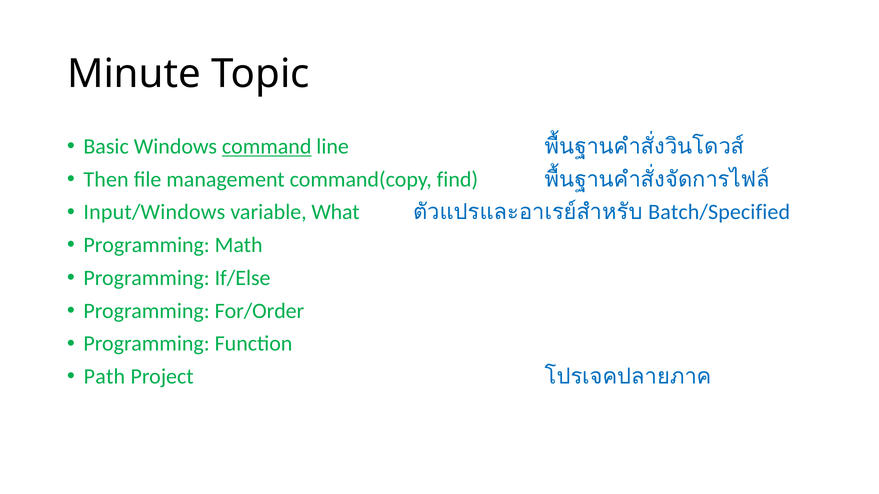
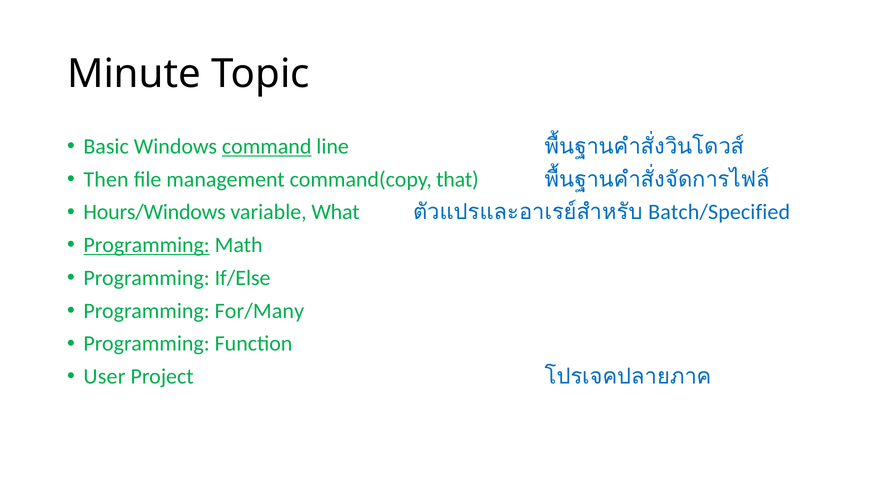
find: find -> that (458, 180)
Input/Windows: Input/Windows -> Hours/Windows (155, 212)
Programming underline: none -> present (147, 245)
For/Order: For/Order -> For/Many (259, 311)
Path: Path -> User (104, 377)
